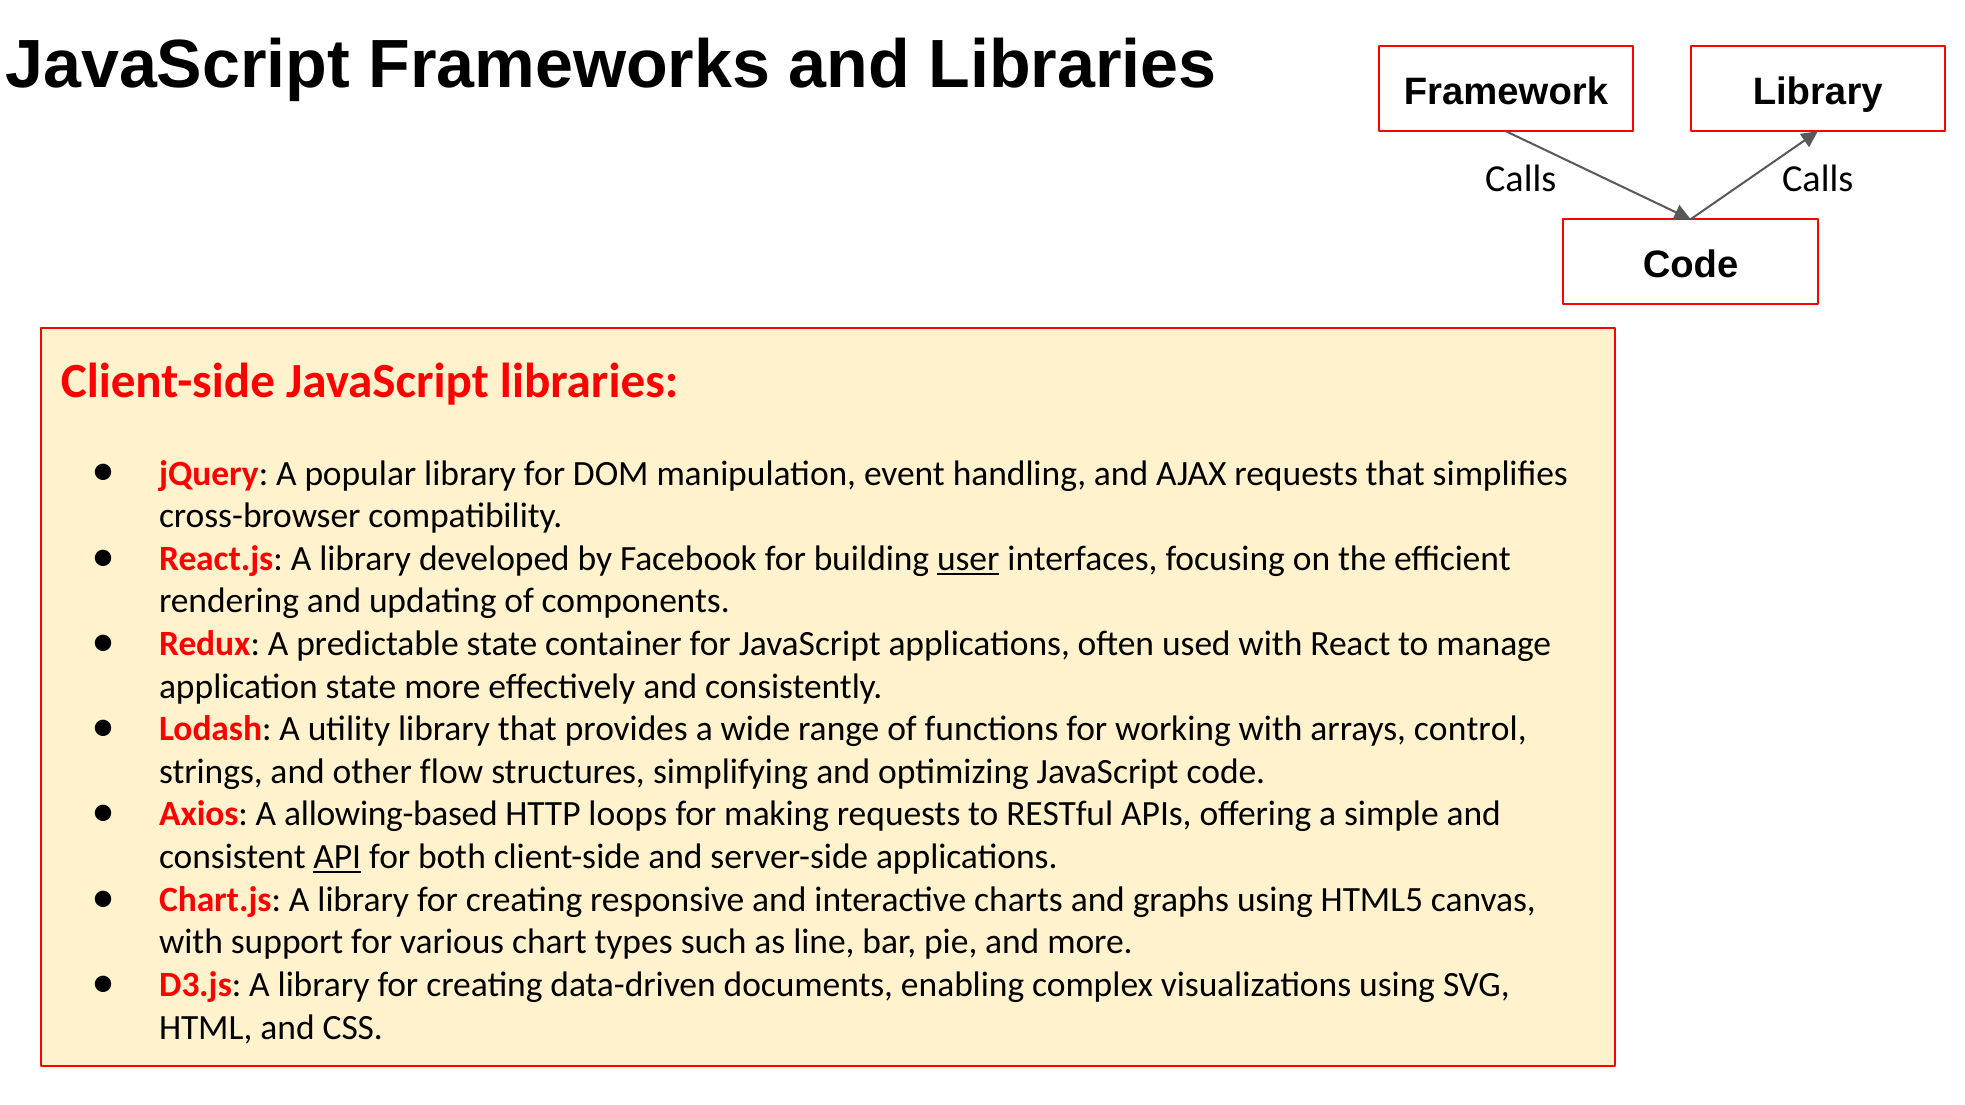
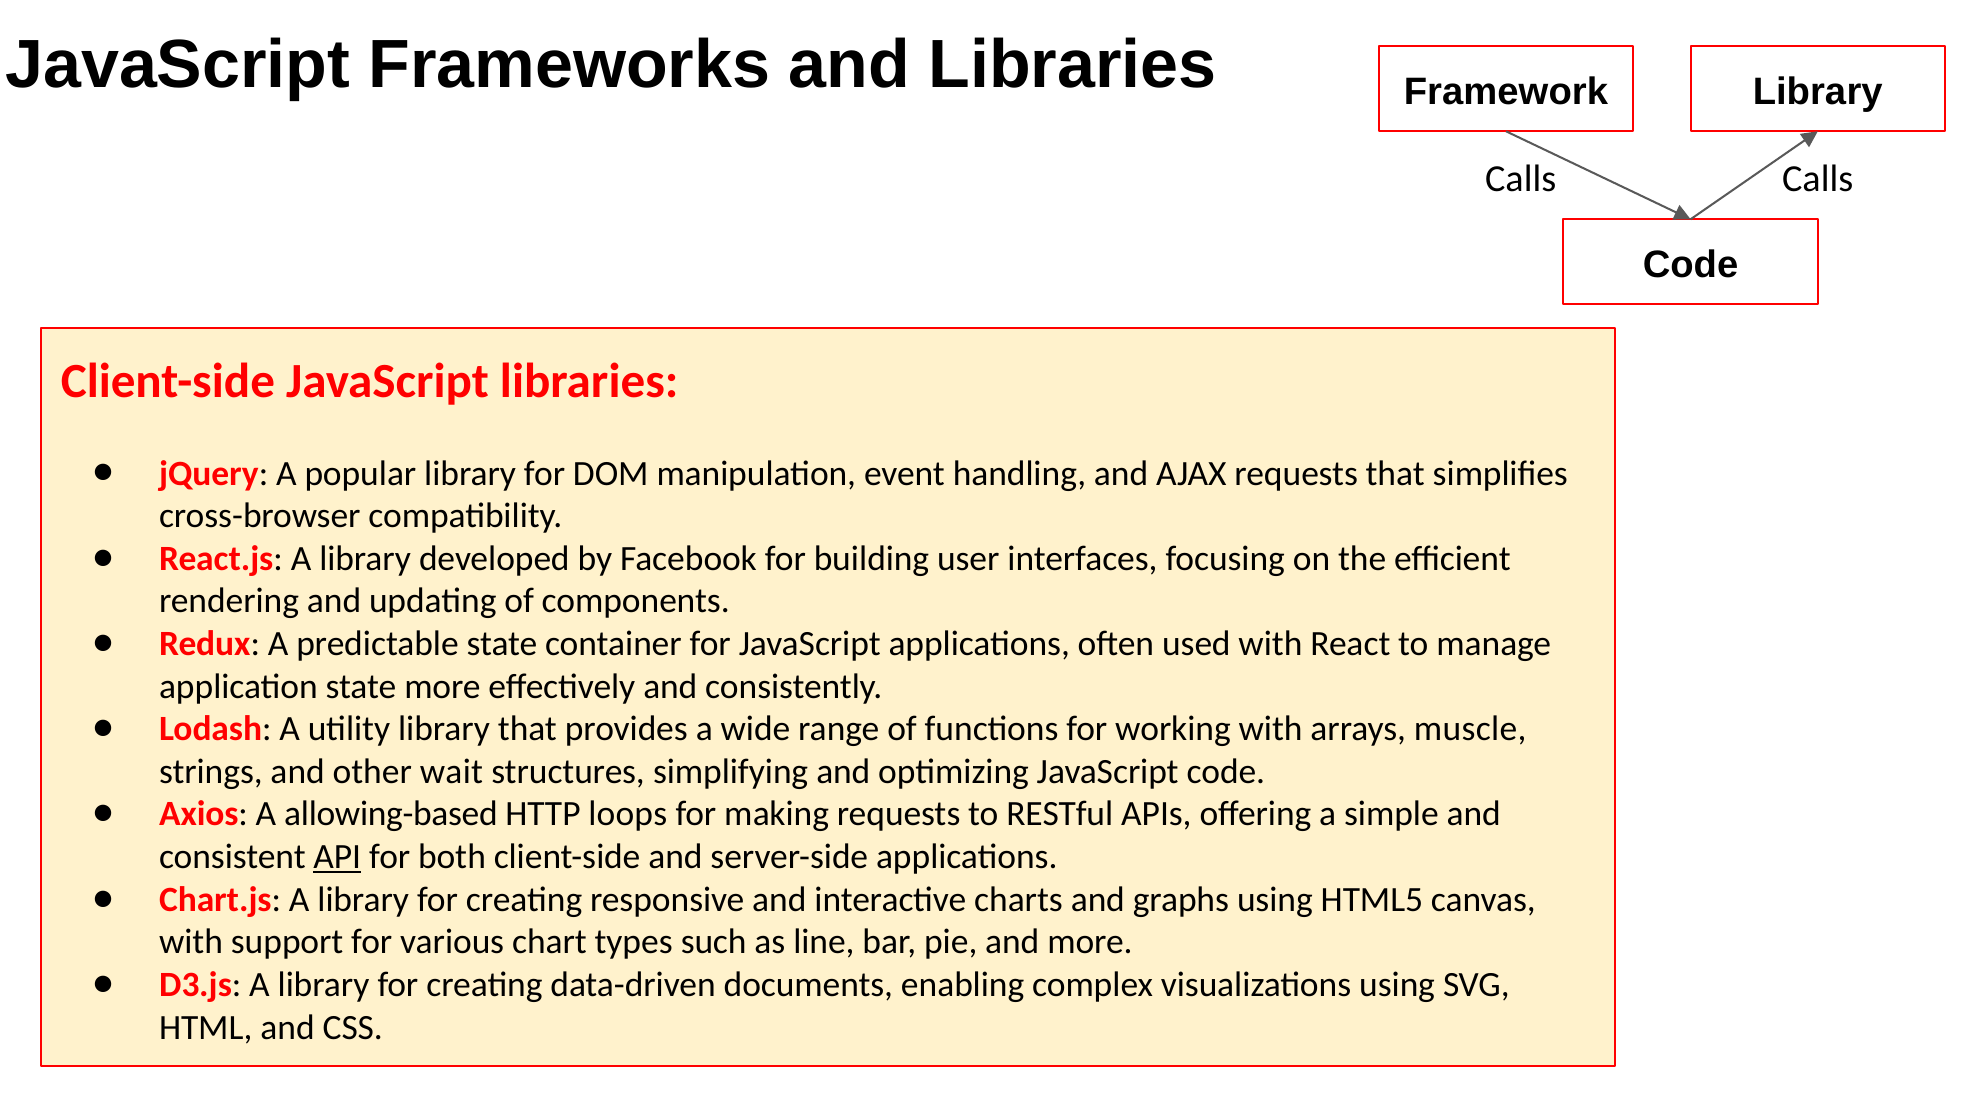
user underline: present -> none (968, 559)
control: control -> muscle (1470, 729)
flow: flow -> wait (451, 772)
